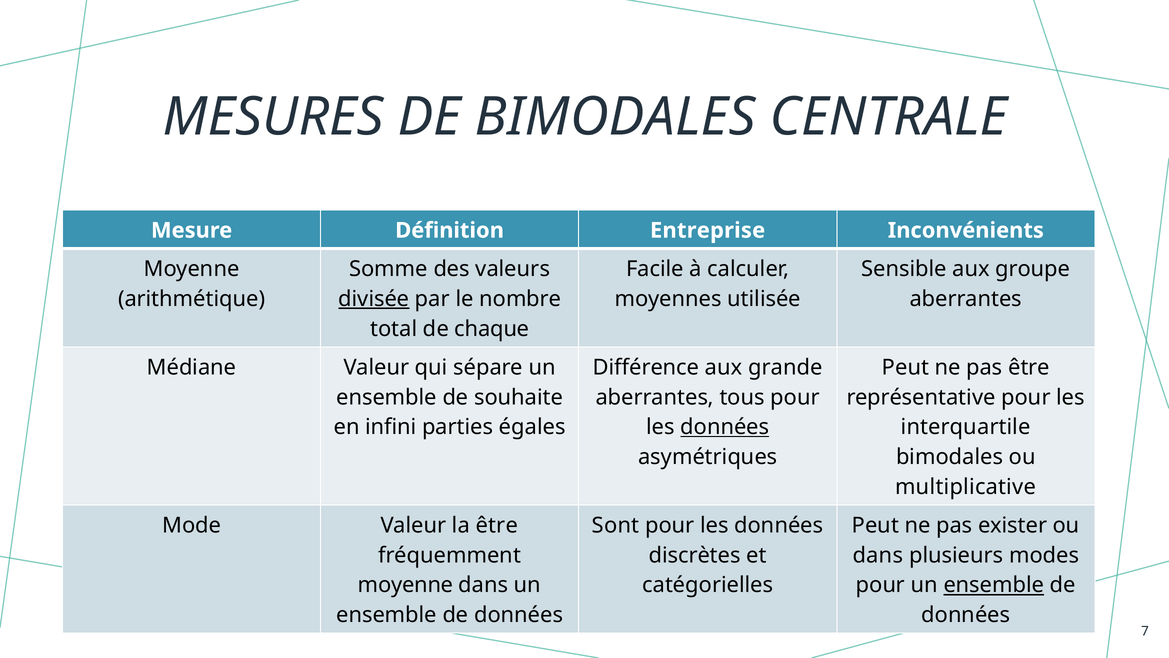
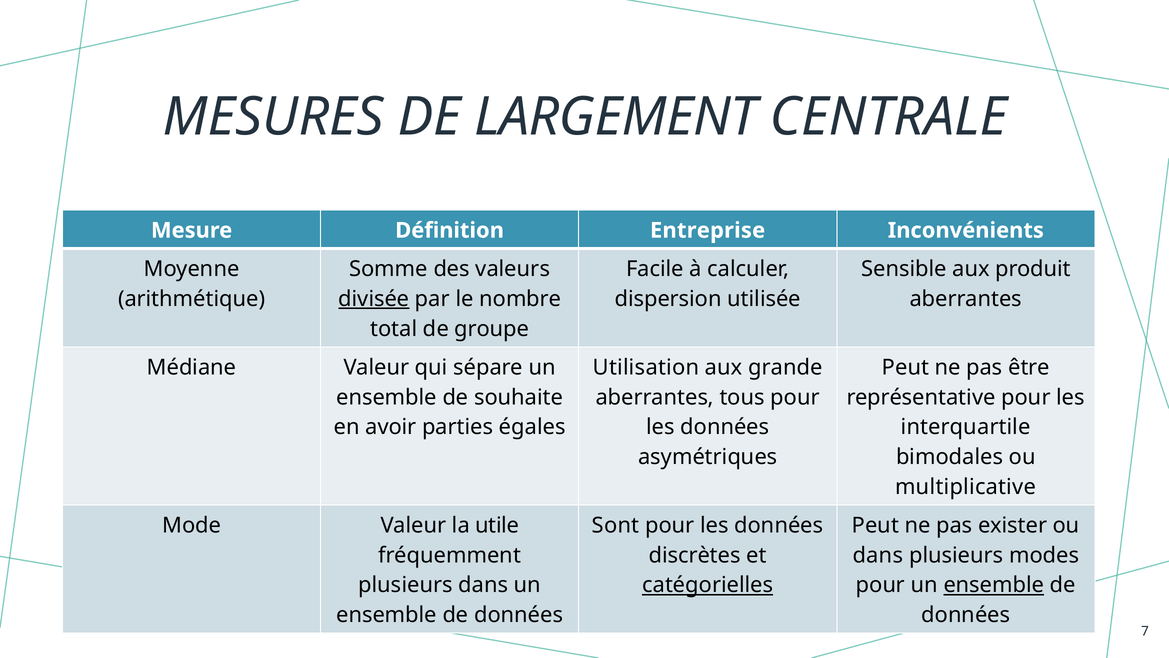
DE BIMODALES: BIMODALES -> LARGEMENT (616, 117)
groupe: groupe -> produit (1033, 269)
moyennes: moyennes -> dispersion (668, 299)
chaque: chaque -> groupe (492, 329)
Différence: Différence -> Utilisation (646, 367)
infini: infini -> avoir (391, 427)
données underline: present -> none (725, 427)
la être: être -> utile (497, 525)
moyenne: moyenne -> plusieurs (405, 585)
catégorielles underline: none -> present (708, 585)
